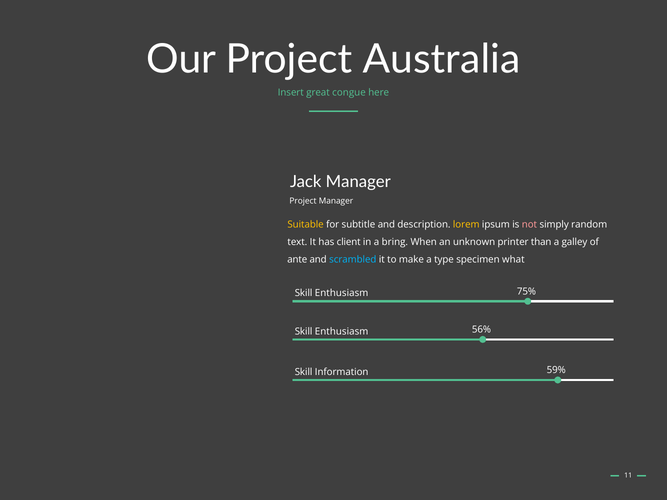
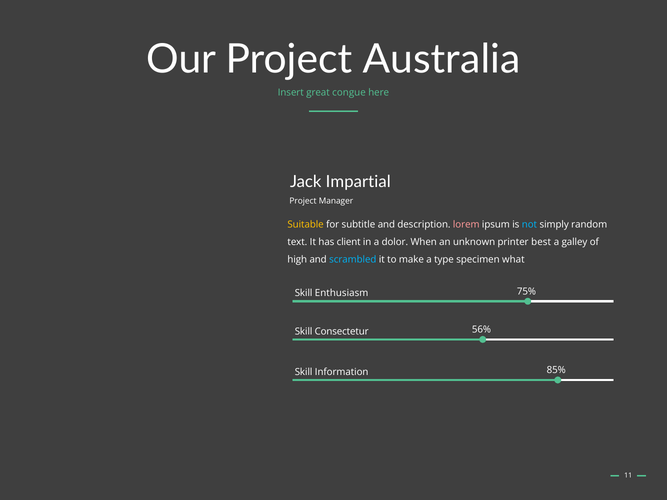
Jack Manager: Manager -> Impartial (358, 182)
lorem colour: yellow -> pink (466, 225)
not colour: pink -> light blue (529, 225)
bring: bring -> dolor (395, 242)
than: than -> best (541, 242)
ante: ante -> high (297, 260)
Enthusiasm: Enthusiasm -> Consectetur (342, 332)
59%: 59% -> 85% (556, 370)
